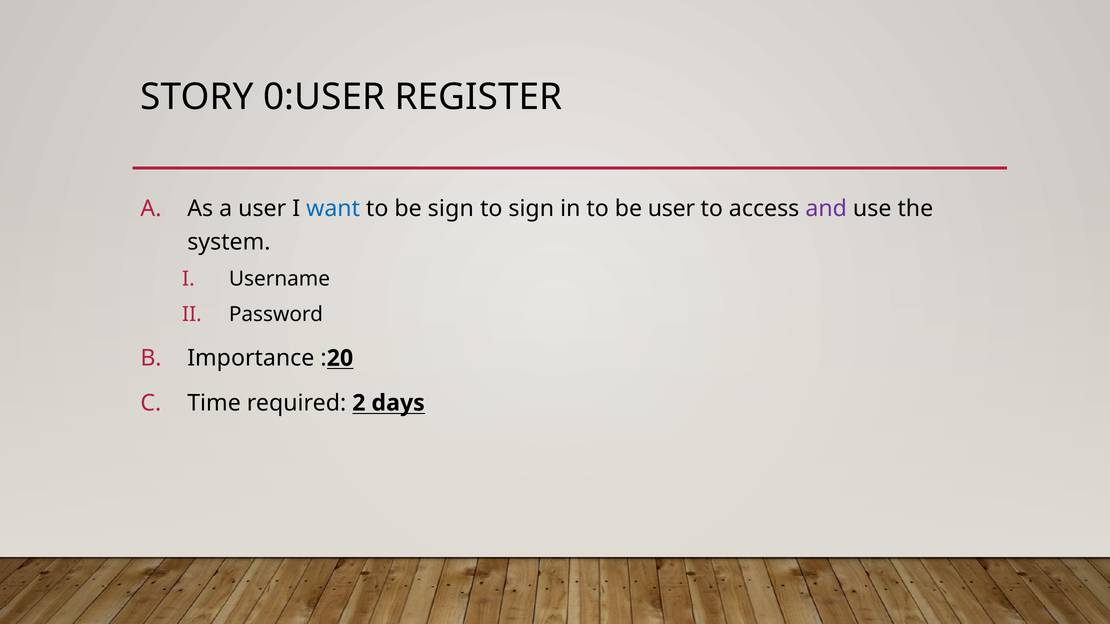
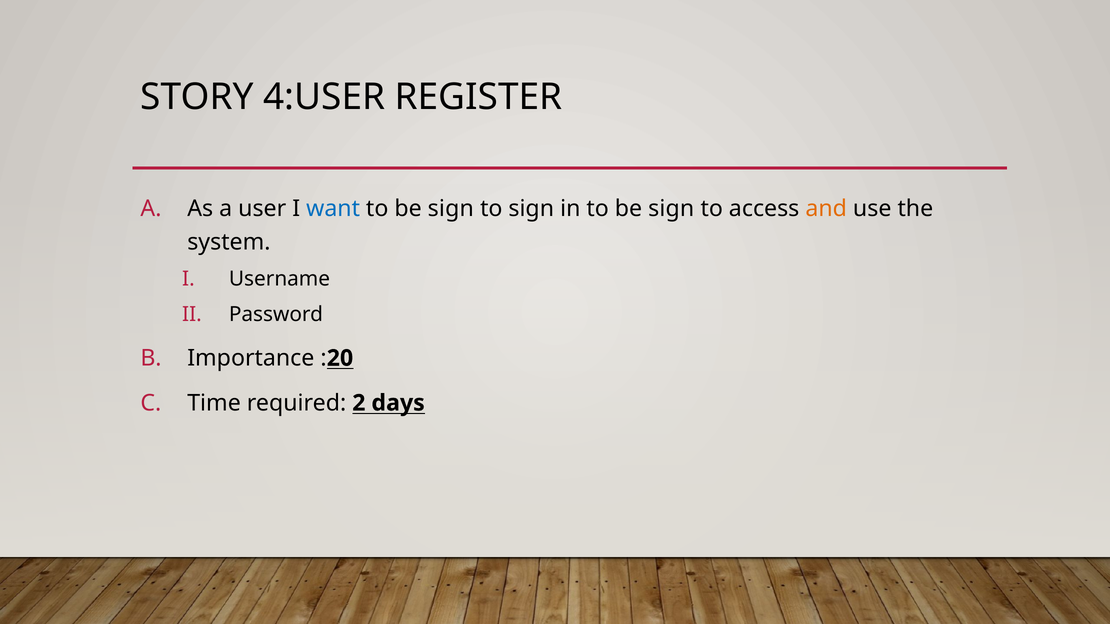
0:USER: 0:USER -> 4:USER (324, 97)
in to be user: user -> sign (671, 209)
and colour: purple -> orange (826, 209)
